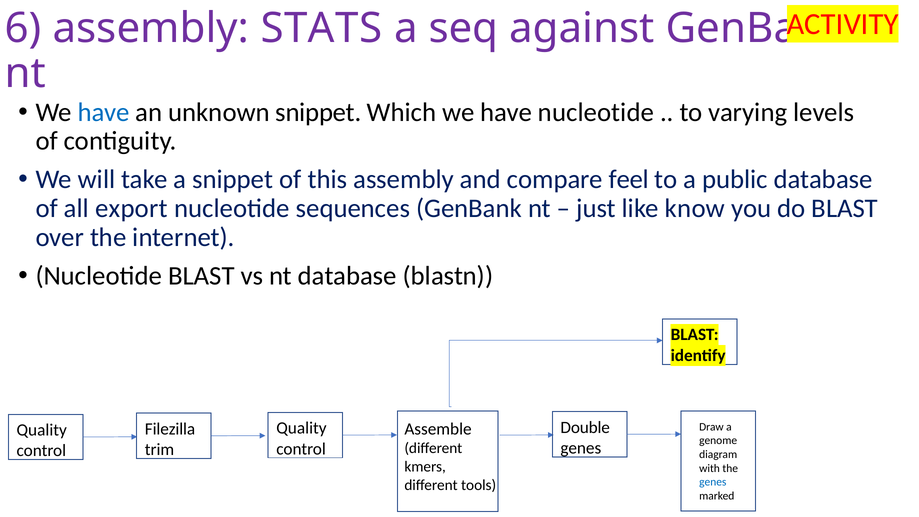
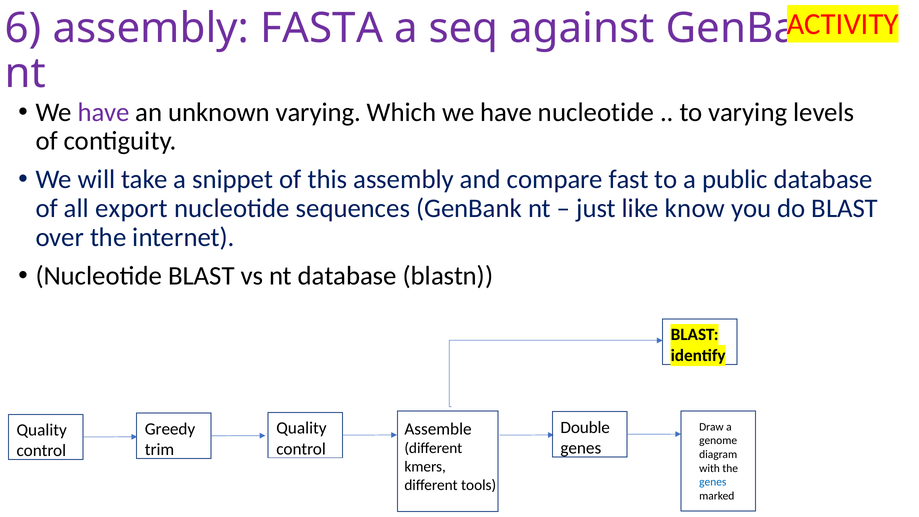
STATS: STATS -> FASTA (322, 28)
have colour: blue -> purple (104, 112)
unknown snippet: snippet -> varying (318, 112)
feel: feel -> fast (629, 180)
Filezilla: Filezilla -> Greedy (170, 429)
